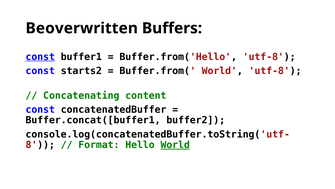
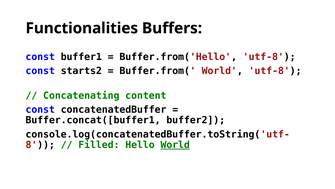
Beoverwritten: Beoverwritten -> Functionalities (82, 28)
const underline: present -> none (40, 57)
Format: Format -> Filled (99, 144)
